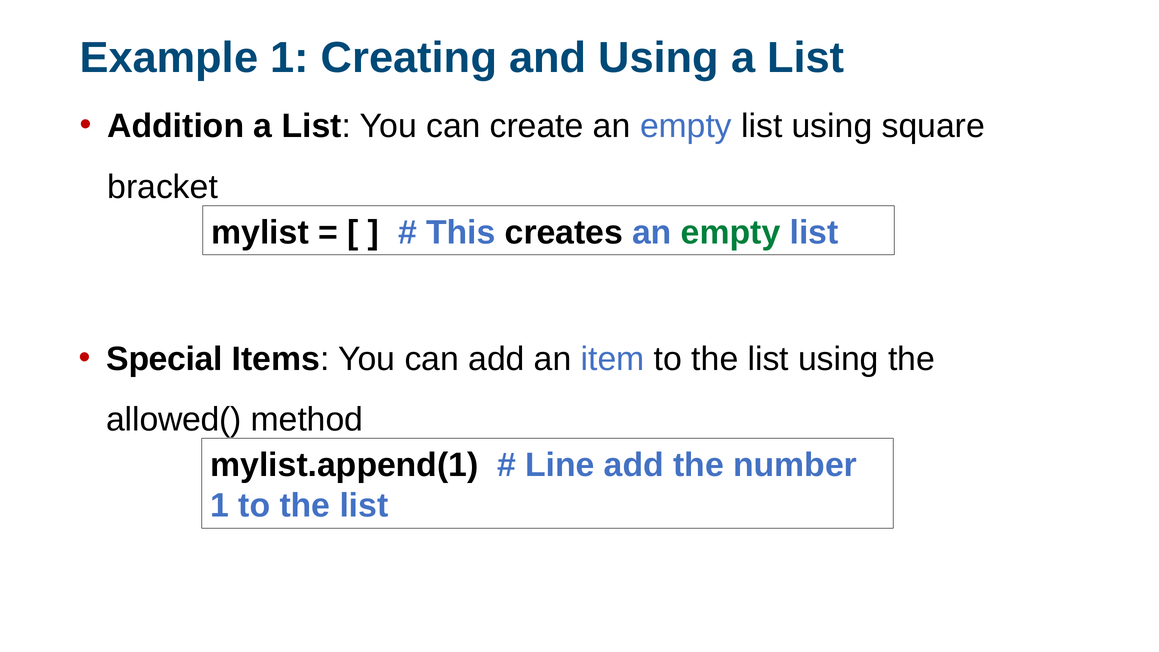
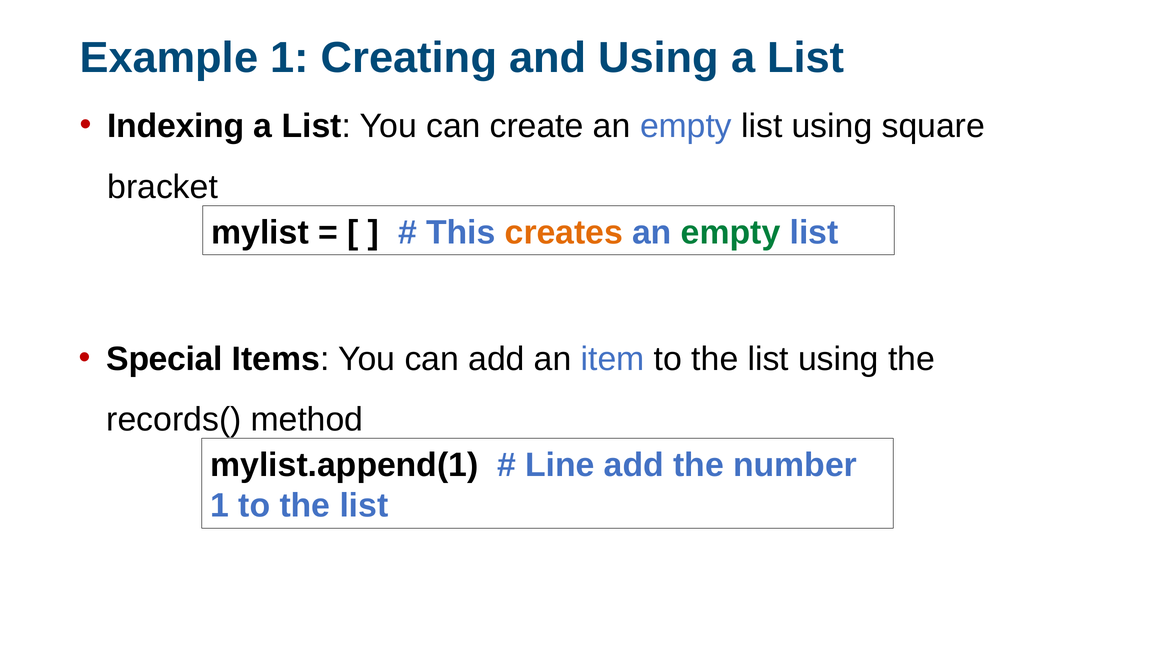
Addition: Addition -> Indexing (176, 126)
creates colour: black -> orange (564, 232)
allowed(: allowed( -> records( (174, 420)
